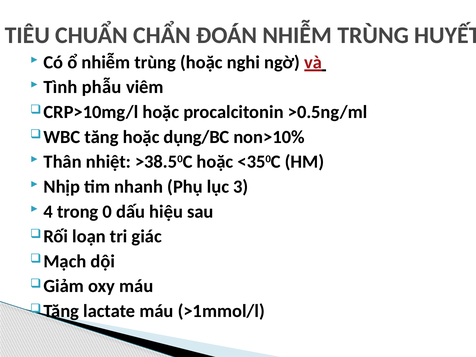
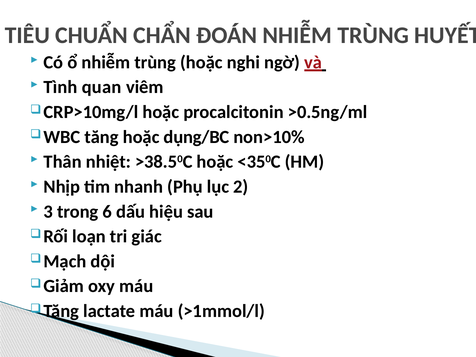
phẫu: phẫu -> quan (102, 87)
3: 3 -> 2 (241, 187)
4: 4 -> 3 (48, 212)
0: 0 -> 6 (107, 212)
